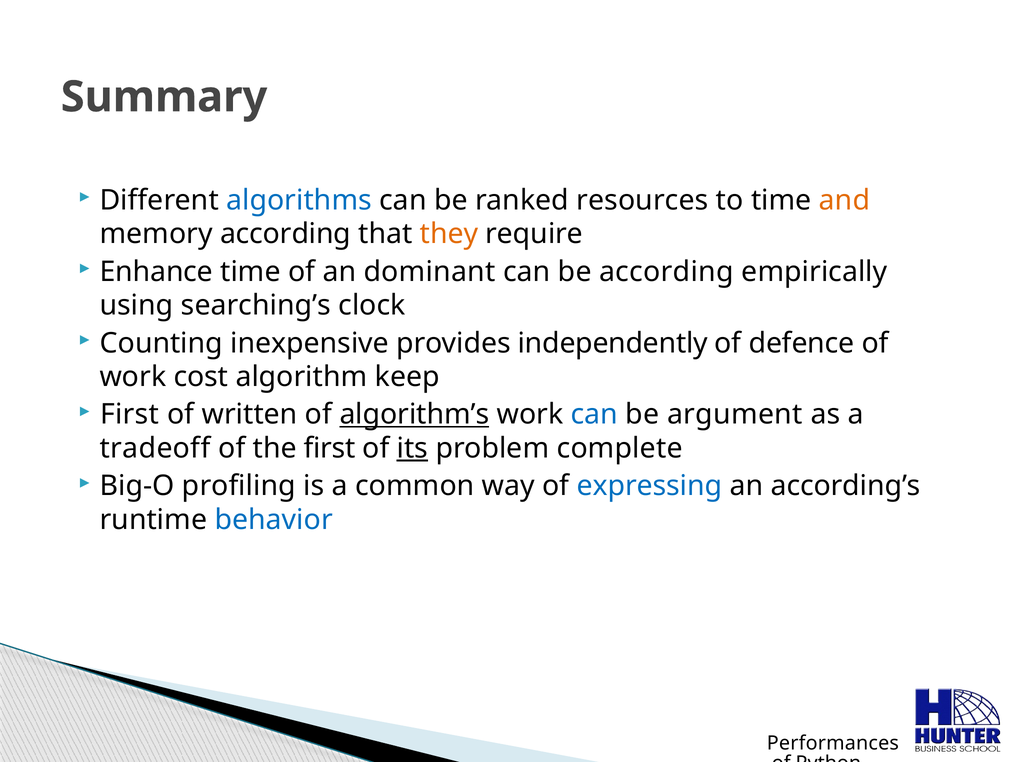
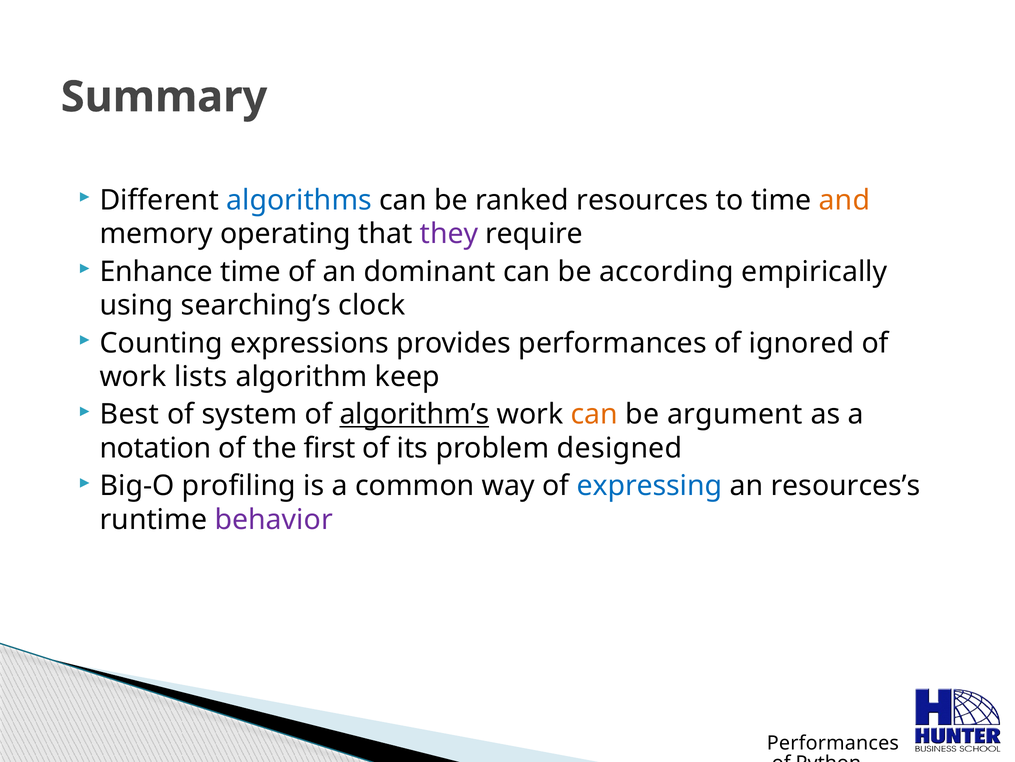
memory according: according -> operating (286, 234)
they colour: orange -> purple (449, 234)
inexpensive: inexpensive -> expressions (310, 343)
provides independently: independently -> performances (613, 343)
defence: defence -> ignored (801, 343)
cost: cost -> lists (201, 376)
First: First -> Best (130, 414)
written: written -> system (250, 414)
can colour: blue -> orange (594, 414)
tradeoff: tradeoff -> notation (155, 448)
its underline: present -> none (412, 448)
complete: complete -> designed (620, 448)
according’s: according’s -> resources’s (846, 486)
behavior colour: blue -> purple (274, 519)
